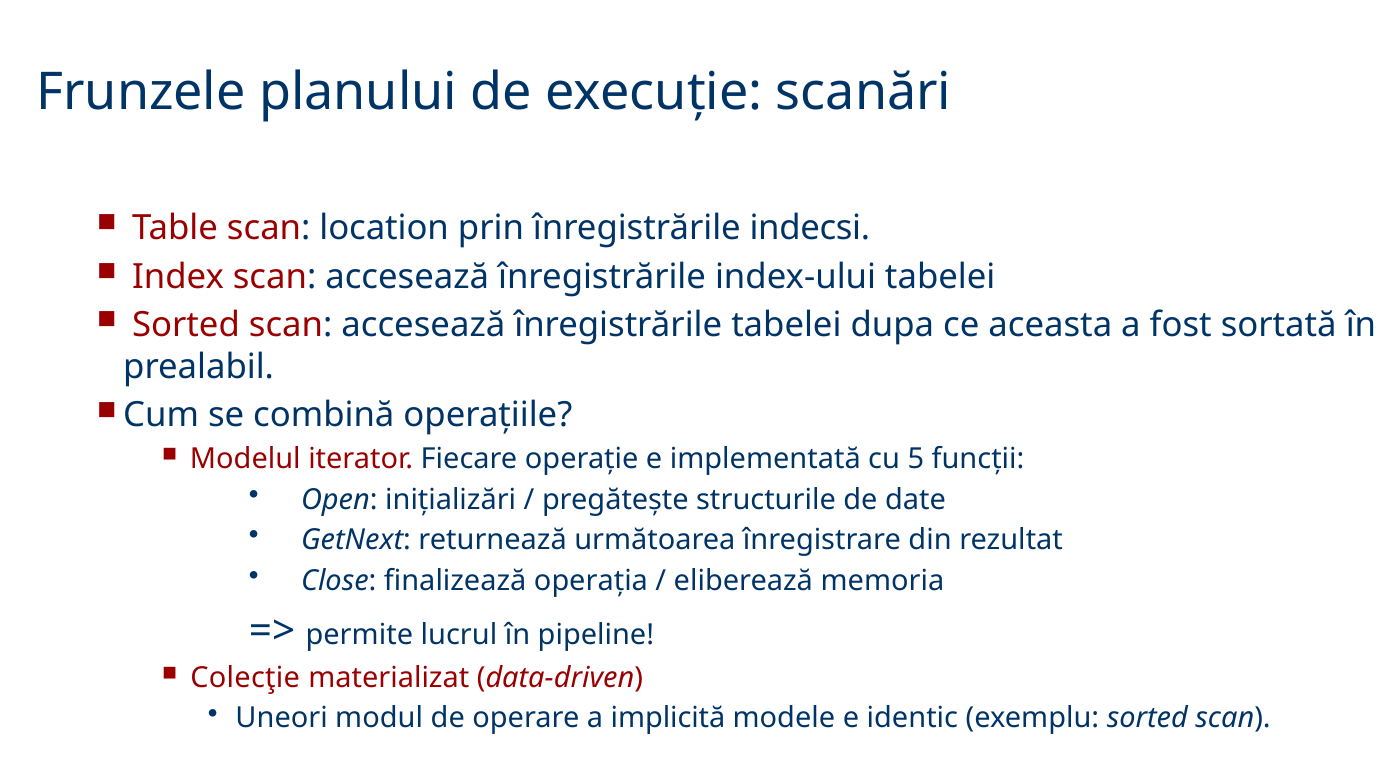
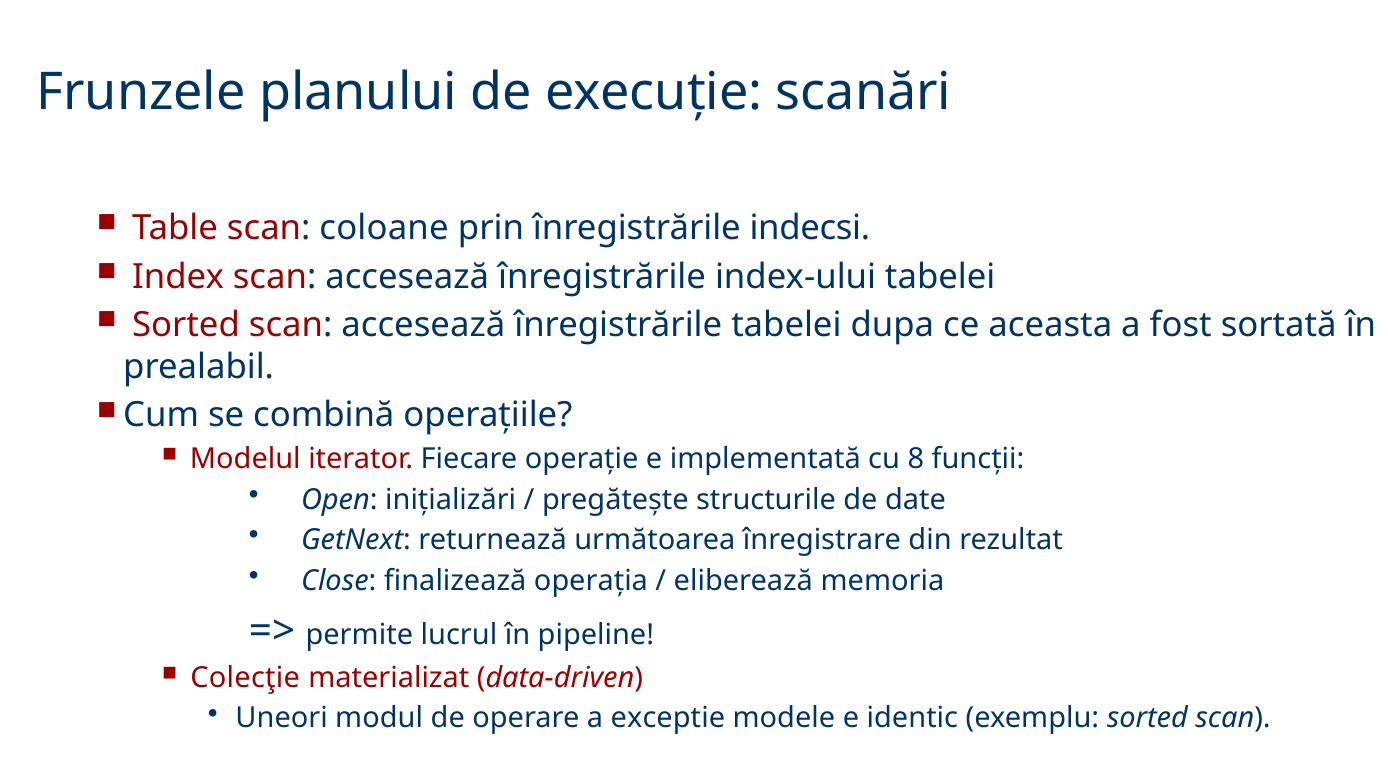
location: location -> coloane (384, 228)
5: 5 -> 8 (916, 459)
implicită: implicită -> exceptie (668, 718)
